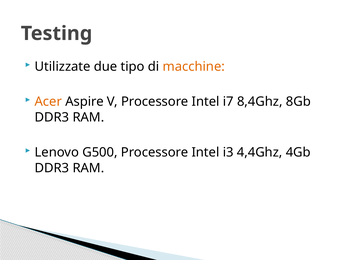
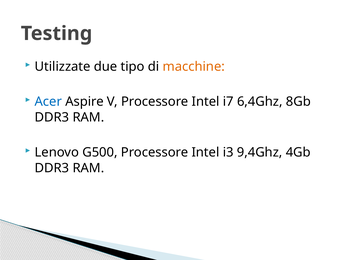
Acer colour: orange -> blue (48, 102)
8,4Ghz: 8,4Ghz -> 6,4Ghz (260, 102)
4,4Ghz: 4,4Ghz -> 9,4Ghz (260, 152)
